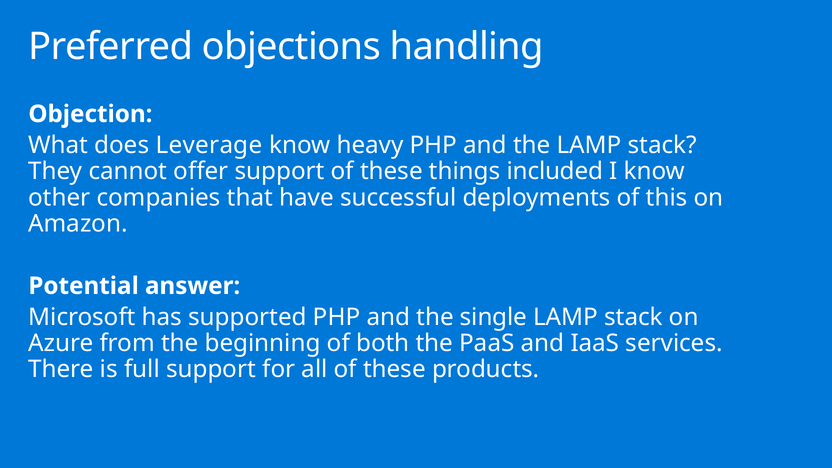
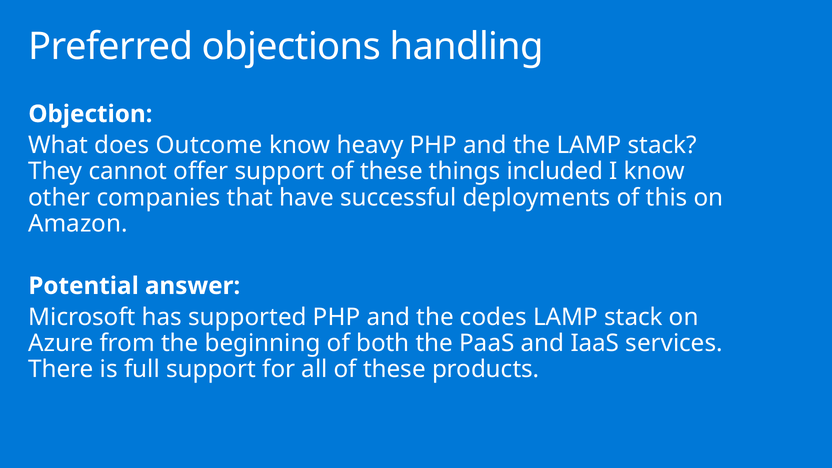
Leverage: Leverage -> Outcome (209, 145)
single: single -> codes (493, 317)
